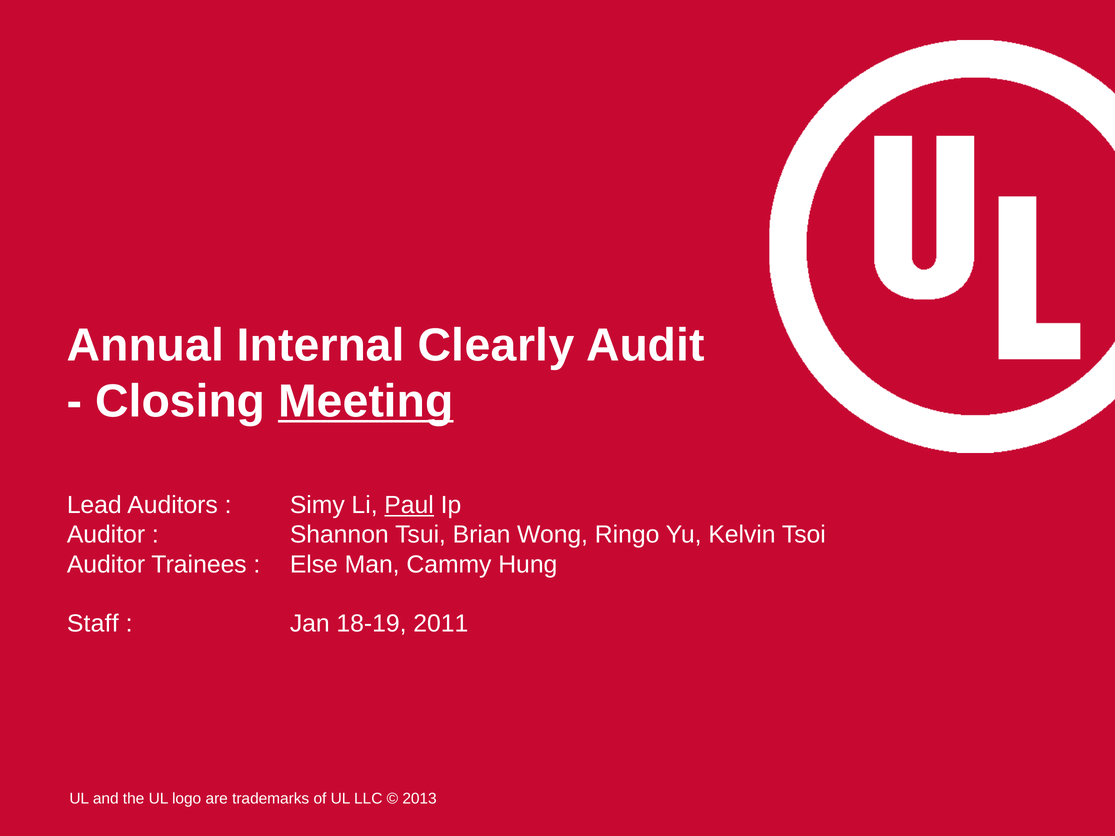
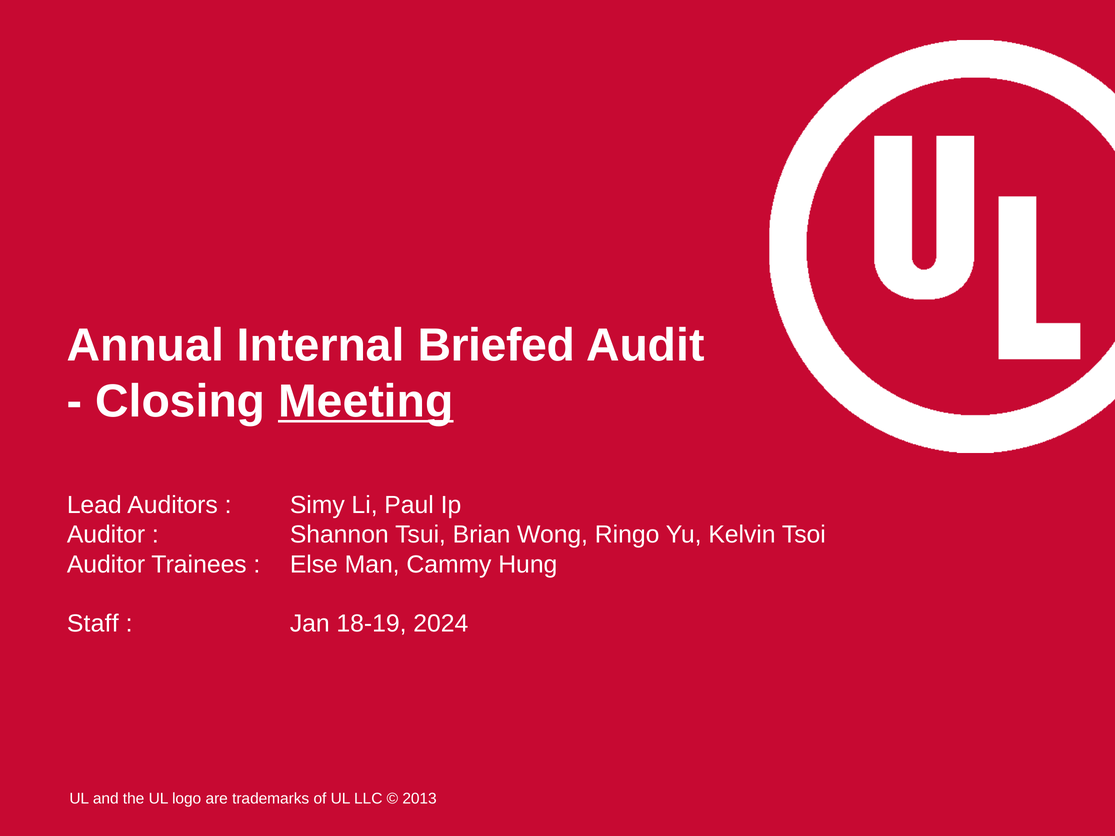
Clearly: Clearly -> Briefed (496, 346)
Paul underline: present -> none (409, 505)
2011: 2011 -> 2024 (441, 624)
